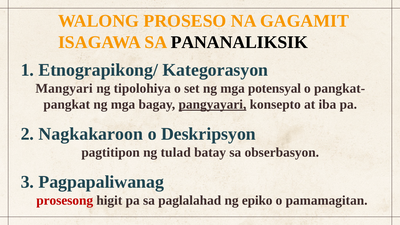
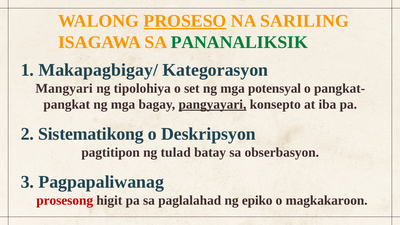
PROSESO underline: none -> present (185, 21)
GAGAMIT: GAGAMIT -> SARILING (304, 21)
PANANALIKSIK colour: black -> green (239, 42)
Etnograpikong/: Etnograpikong/ -> Makapagbigay/ (98, 70)
Nagkakaroon: Nagkakaroon -> Sistematikong (91, 134)
pamamagitan: pamamagitan -> magkakaroon (327, 200)
